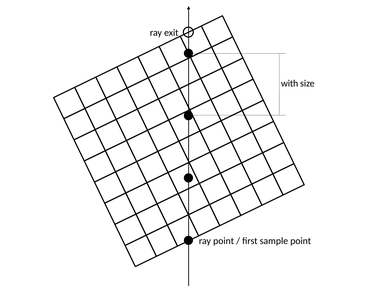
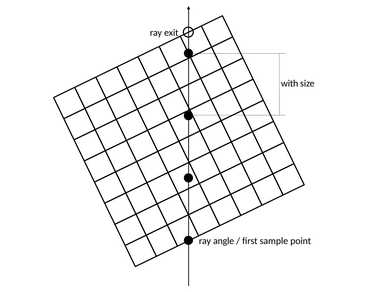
ray point: point -> angle (224, 241)
